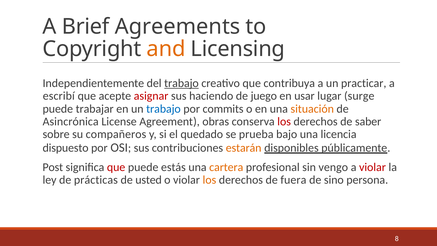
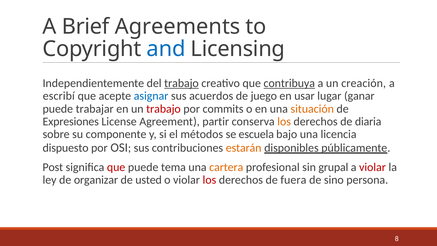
and colour: orange -> blue (166, 49)
contribuya underline: none -> present (289, 83)
practicar: practicar -> creación (364, 83)
asignar colour: red -> blue (151, 96)
haciendo: haciendo -> acuerdos (211, 96)
surge: surge -> ganar (359, 96)
trabajo colour: blue -> red (163, 109)
Asincrónica: Asincrónica -> Expresiones (71, 121)
obras: obras -> partir (216, 121)
los colour: red -> orange (284, 121)
saber: saber -> diaria (368, 121)
compañeros: compañeros -> componente (116, 134)
quedado: quedado -> métodos (202, 134)
prueba: prueba -> escuela (256, 134)
estás: estás -> tema (173, 167)
vengo: vengo -> grupal (333, 167)
prácticas: prácticas -> organizar (96, 180)
los colour: orange -> red (209, 180)
